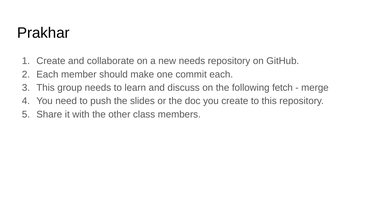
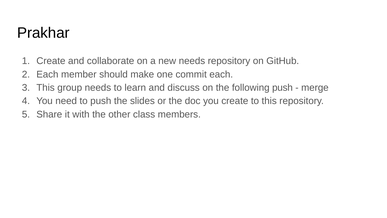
following fetch: fetch -> push (282, 88)
